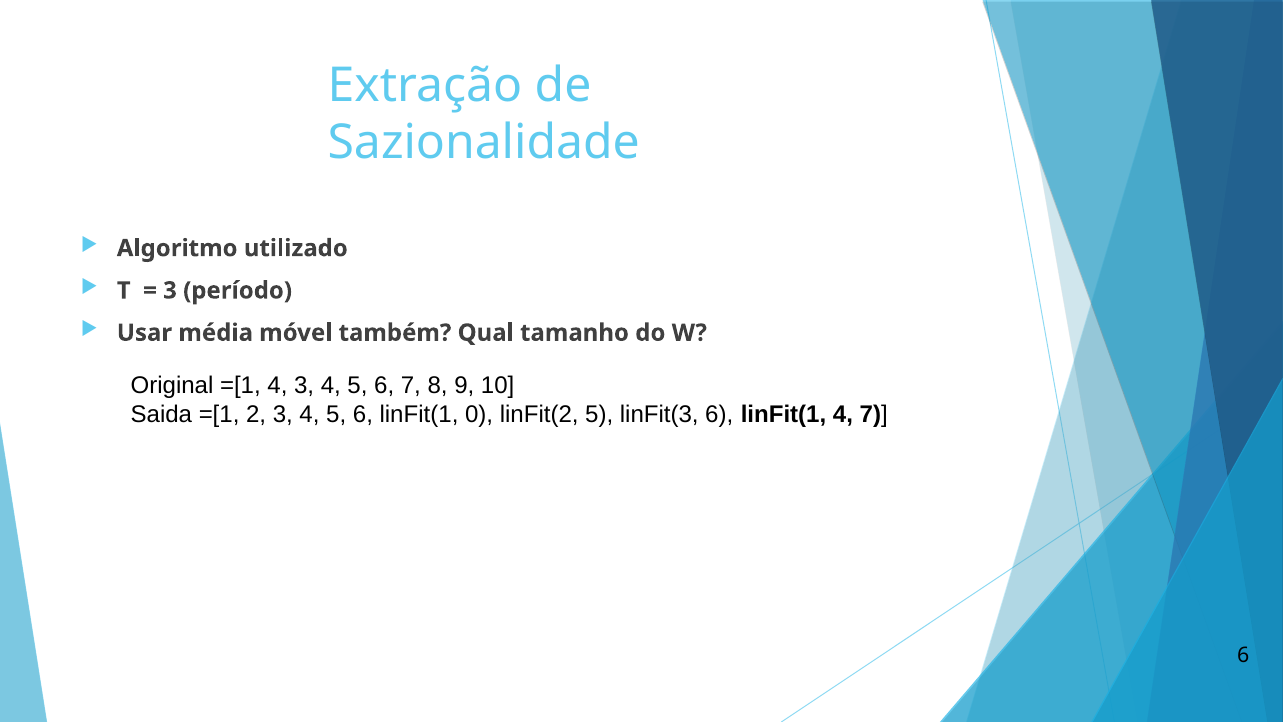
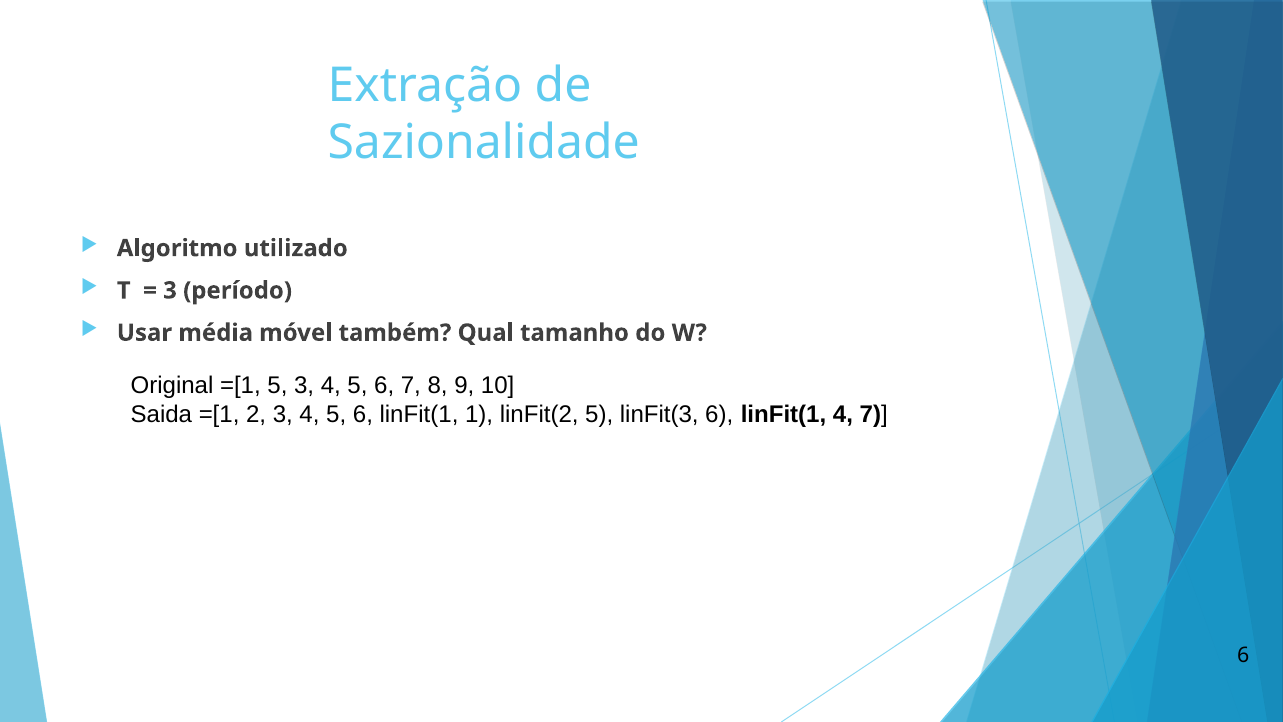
=[1 4: 4 -> 5 (277, 385)
0: 0 -> 1 (479, 414)
